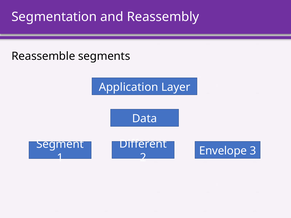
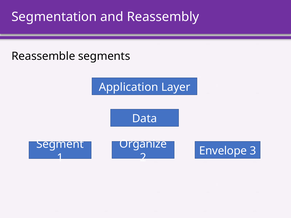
Different: Different -> Organize (143, 144)
